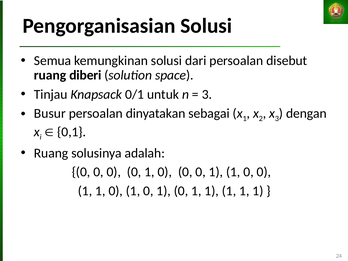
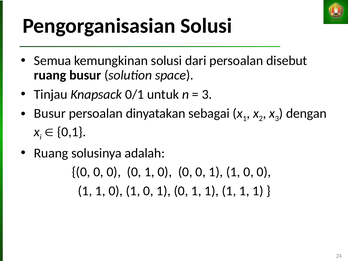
ruang diberi: diberi -> busur (85, 75)
